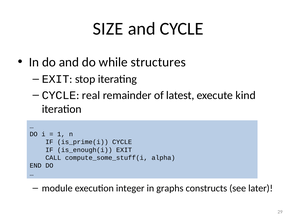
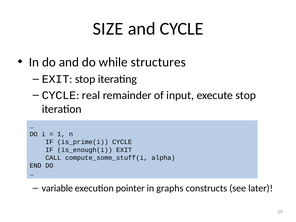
latest: latest -> input (180, 95)
execute kind: kind -> stop (246, 95)
module: module -> variable (57, 188)
integer: integer -> pointer (130, 188)
